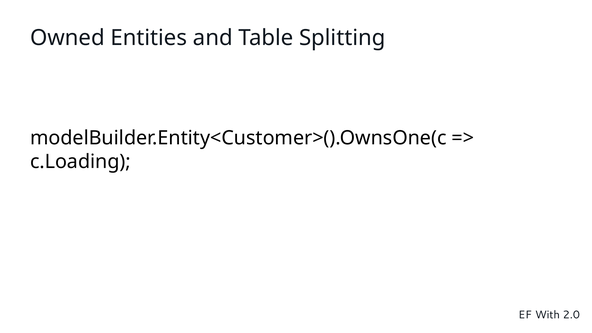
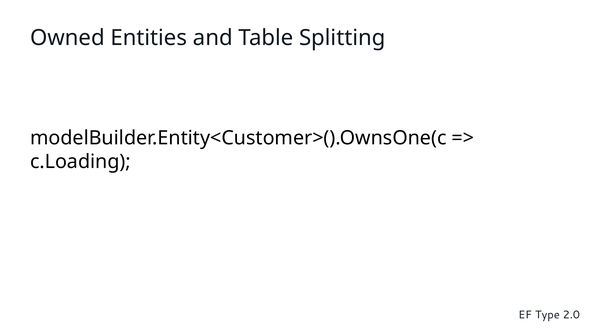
With: With -> Type (547, 315)
